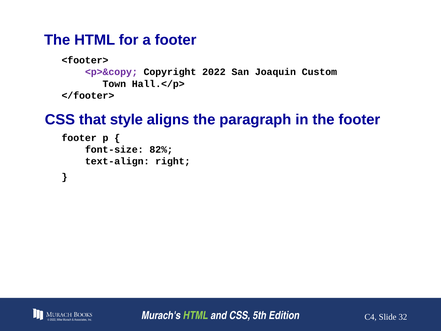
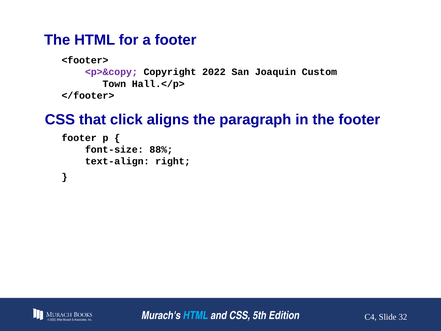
style: style -> click (126, 120)
82%: 82% -> 88% (161, 149)
HTML colour: light green -> light blue (196, 315)
